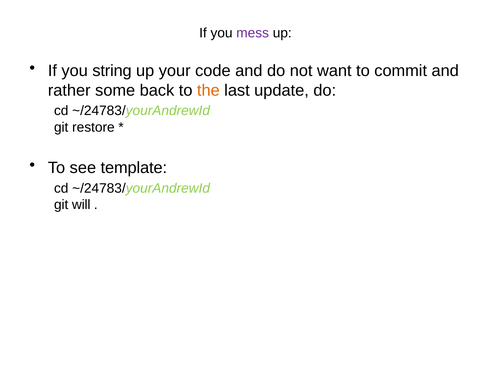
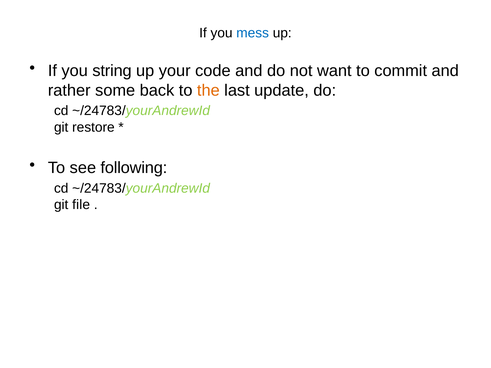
mess colour: purple -> blue (253, 33)
template: template -> following (134, 168)
will: will -> file (81, 205)
